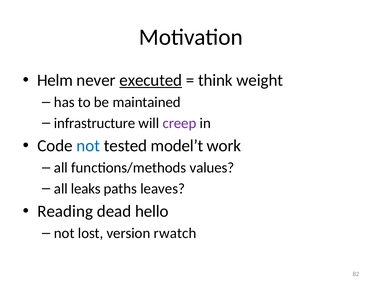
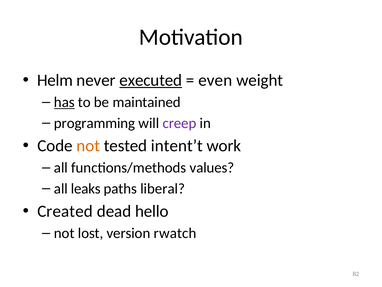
think: think -> even (215, 80)
has underline: none -> present (64, 102)
infrastructure: infrastructure -> programming (95, 123)
not colour: blue -> orange (88, 146)
model’t: model’t -> intent’t (177, 146)
leaves: leaves -> liberal (163, 188)
Reading: Reading -> Created (65, 211)
